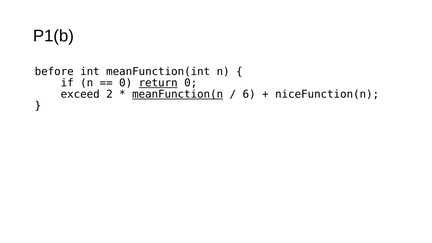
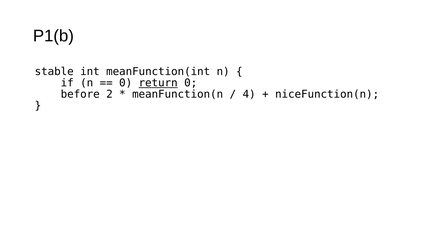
before: before -> stable (54, 72)
exceed: exceed -> before (80, 94)
meanFunction(n underline: present -> none (178, 94)
6: 6 -> 4 (249, 94)
